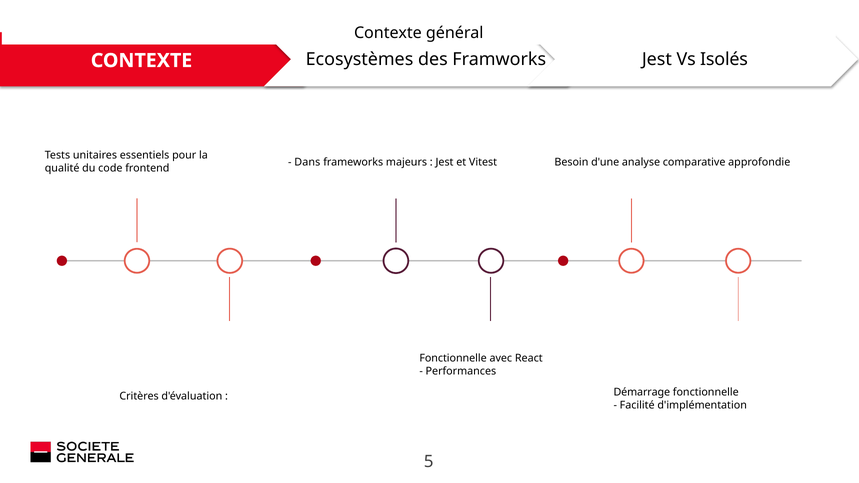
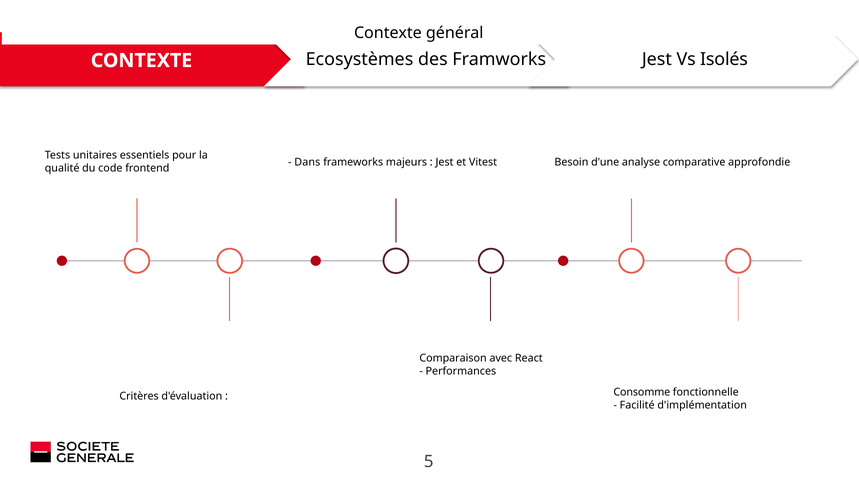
Fonctionnelle: Fonctionnelle -> Comparaison (453, 358)
Démarrage: Démarrage -> Consomme (642, 392)
